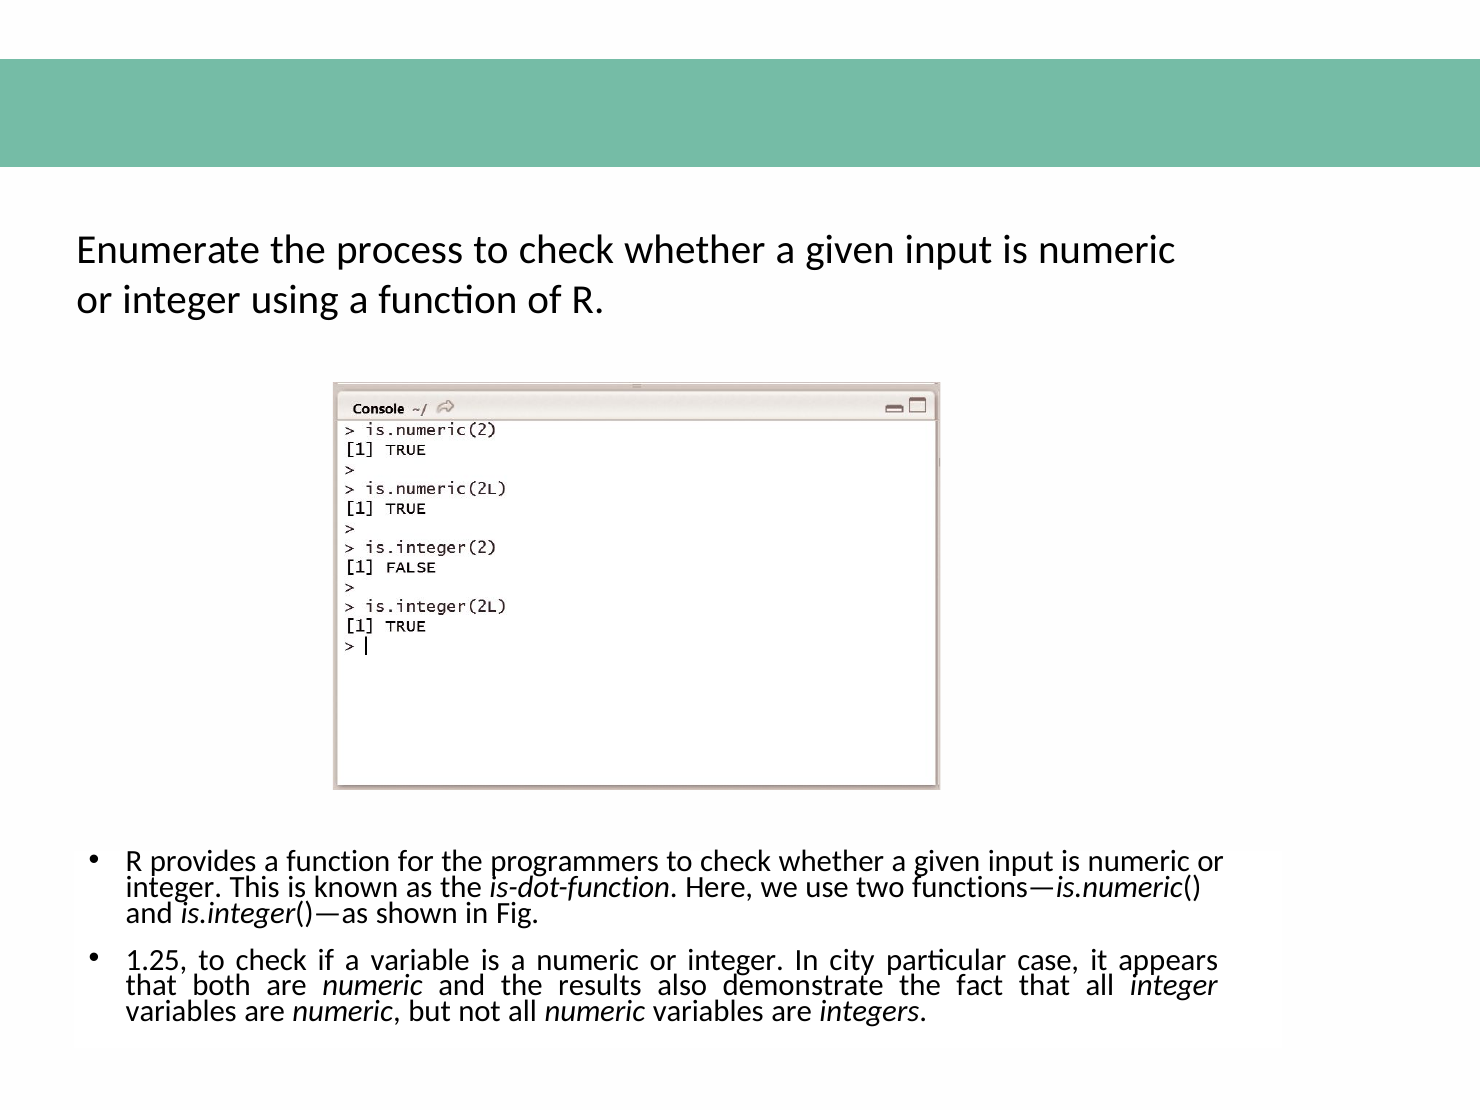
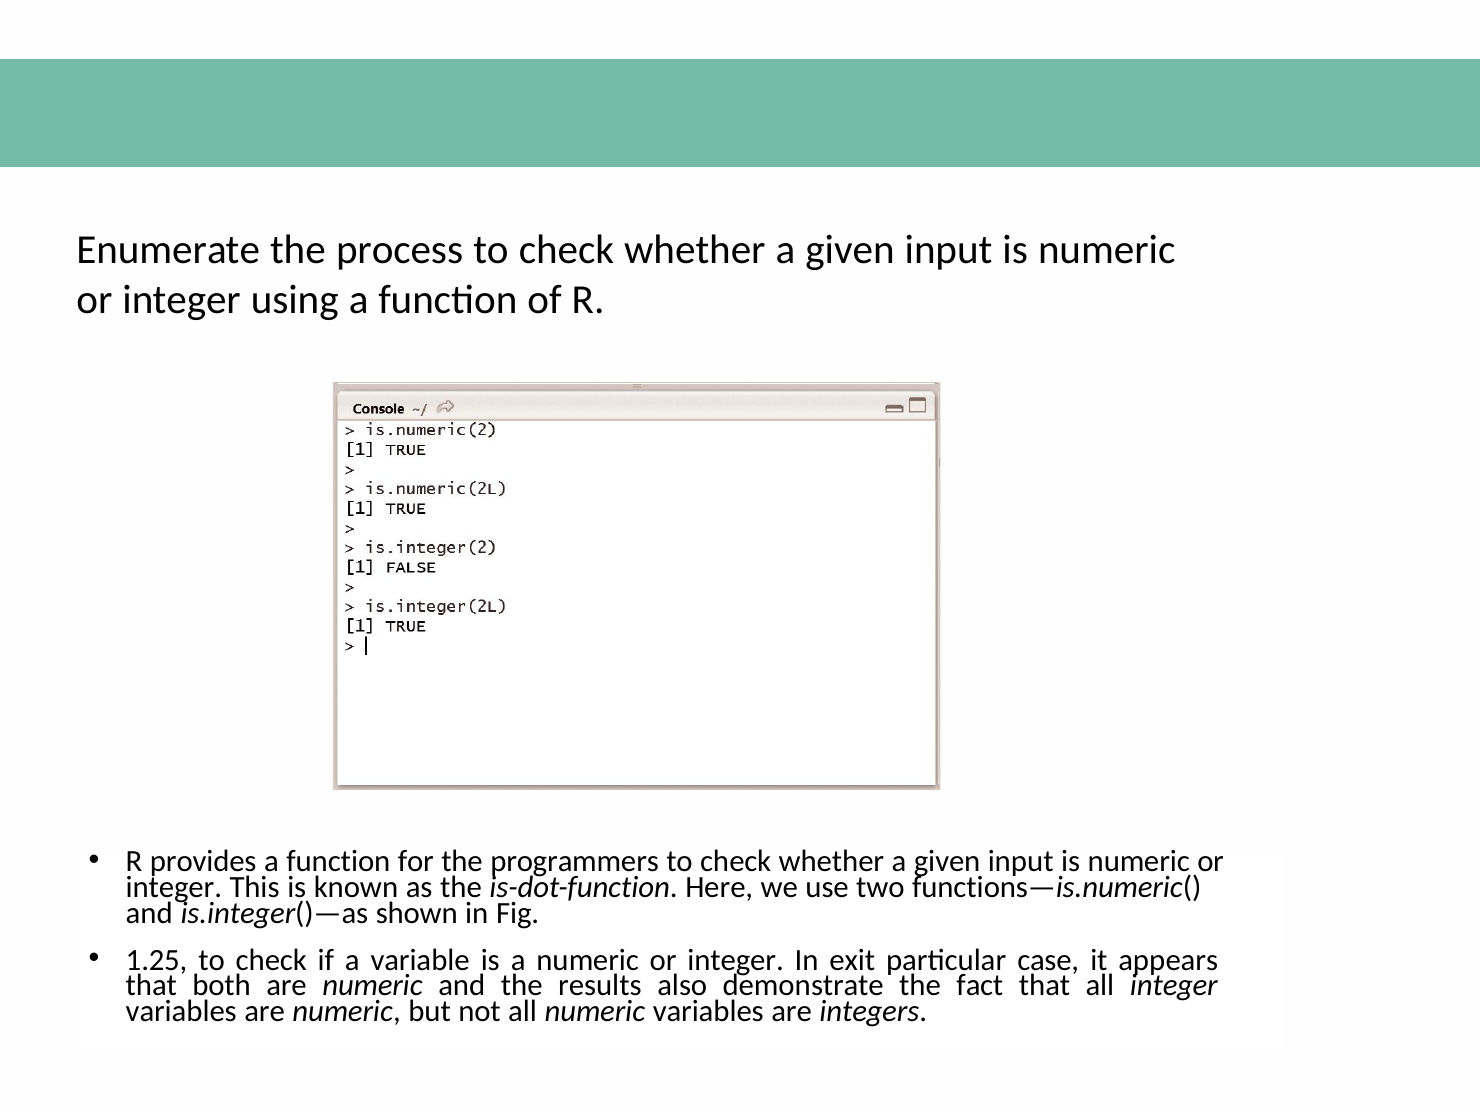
city: city -> exit (852, 960)
